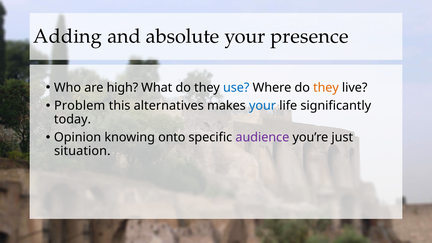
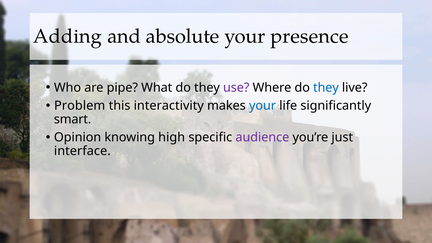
high: high -> pipe (122, 88)
use colour: blue -> purple (236, 88)
they colour: orange -> blue (326, 88)
alternatives: alternatives -> interactivity (169, 106)
today: today -> smart (73, 119)
onto: onto -> high (172, 137)
situation: situation -> interface (82, 151)
